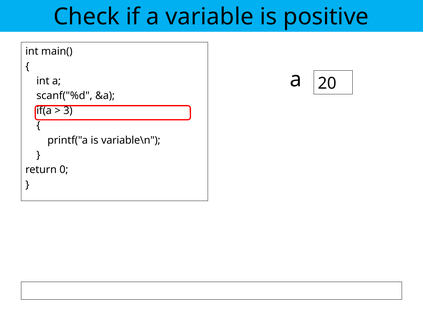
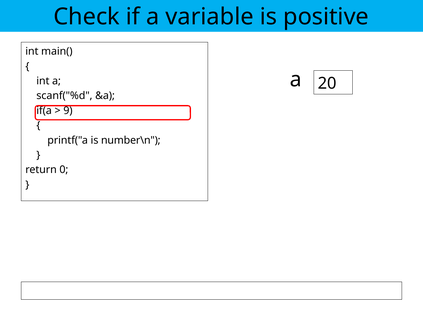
3: 3 -> 9 (68, 111)
variable\n: variable\n -> number\n (131, 140)
